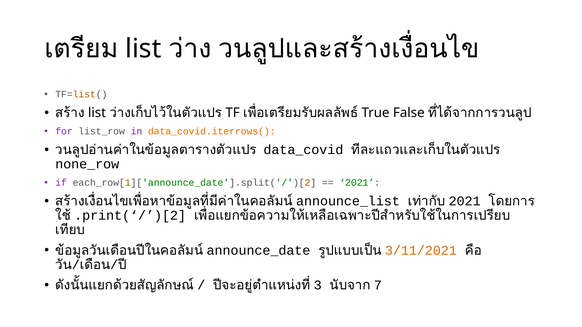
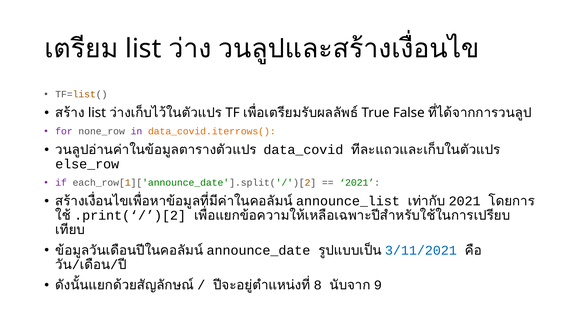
list_row: list_row -> none_row (102, 131)
none_row: none_row -> else_row (87, 164)
3/11/2021 colour: orange -> blue (421, 251)
3: 3 -> 8 (318, 286)
7: 7 -> 9 (378, 286)
